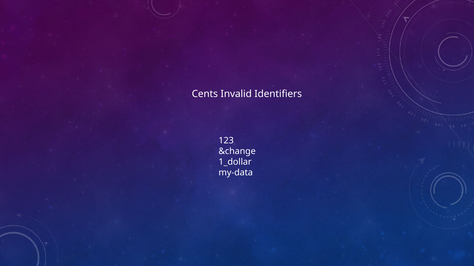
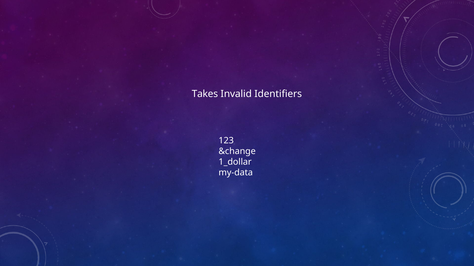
Cents: Cents -> Takes (205, 94)
